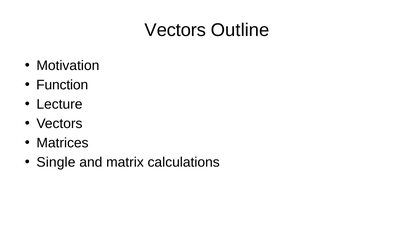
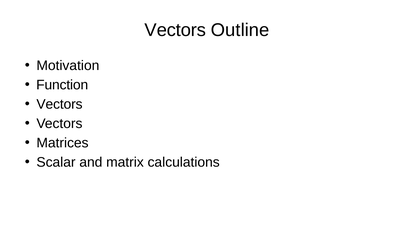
Lecture: Lecture -> Vectors (60, 104)
Single: Single -> Scalar (56, 162)
